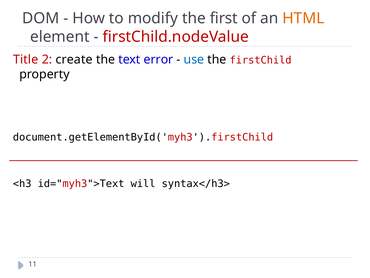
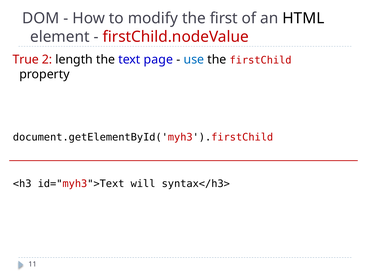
HTML colour: orange -> black (303, 18)
Title: Title -> True (26, 59)
create: create -> length (74, 59)
error: error -> page (158, 59)
